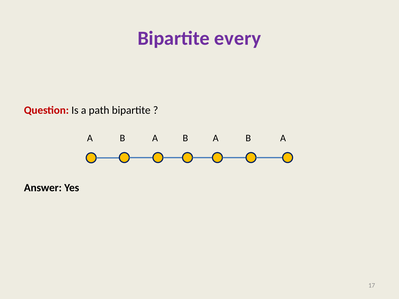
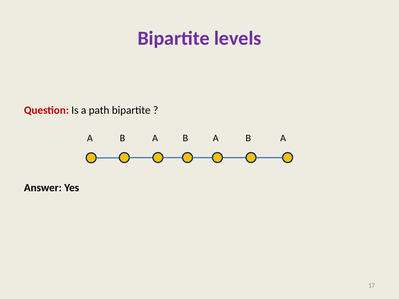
every: every -> levels (238, 38)
